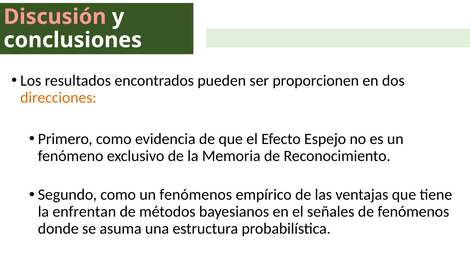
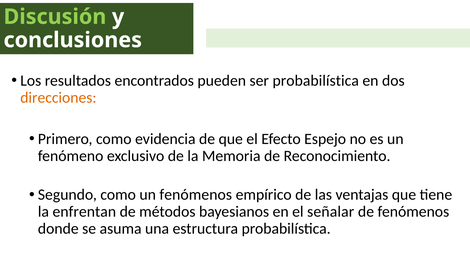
Discusión colour: pink -> light green (55, 17)
ser proporcionen: proporcionen -> probabilística (316, 81)
señales: señales -> señalar (331, 211)
